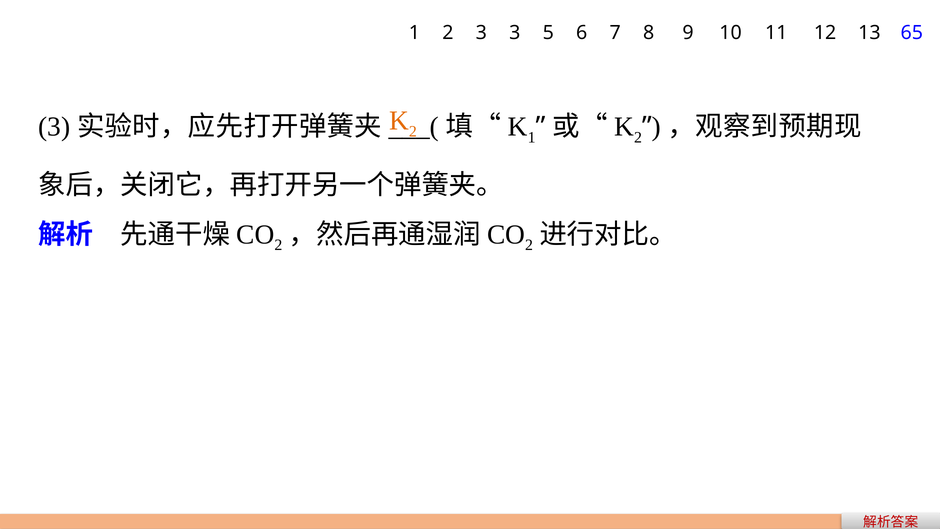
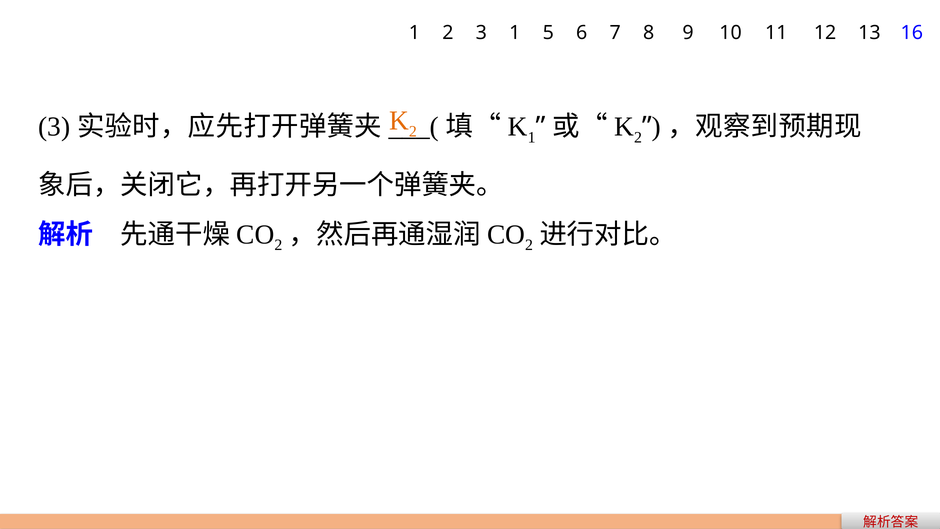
3 3: 3 -> 1 (515, 33)
65: 65 -> 16 (912, 33)
